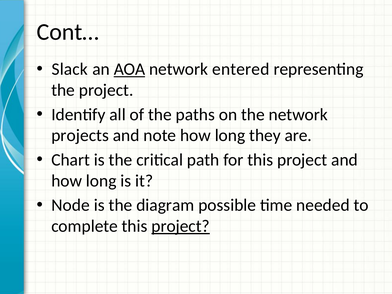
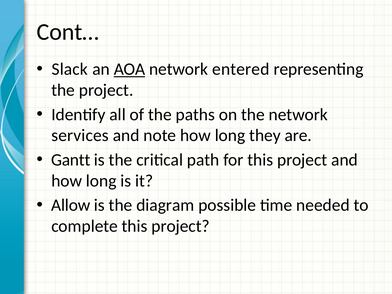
projects: projects -> services (80, 135)
Chart: Chart -> Gantt (71, 160)
Node: Node -> Allow (71, 205)
project underline: present -> none (181, 226)
